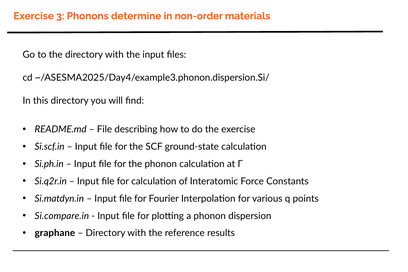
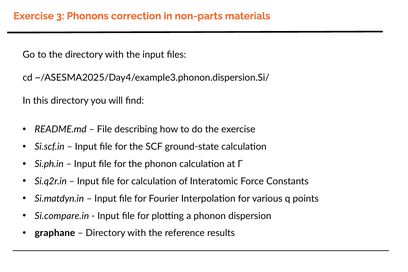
determine: determine -> correction (136, 16)
non-order: non-order -> non-parts (199, 16)
